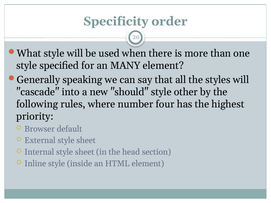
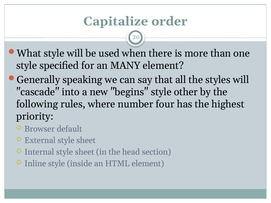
Specificity: Specificity -> Capitalize (116, 21)
should: should -> begins (129, 92)
